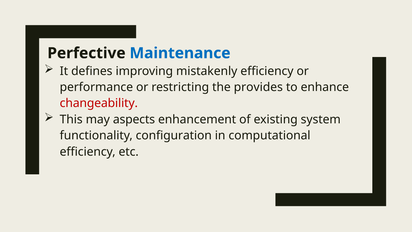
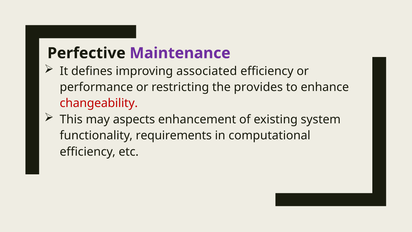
Maintenance colour: blue -> purple (180, 53)
mistakenly: mistakenly -> associated (207, 71)
configuration: configuration -> requirements (174, 135)
